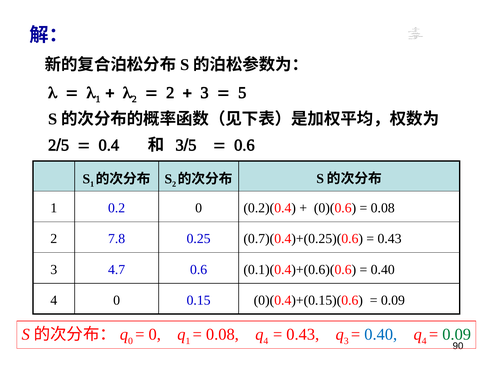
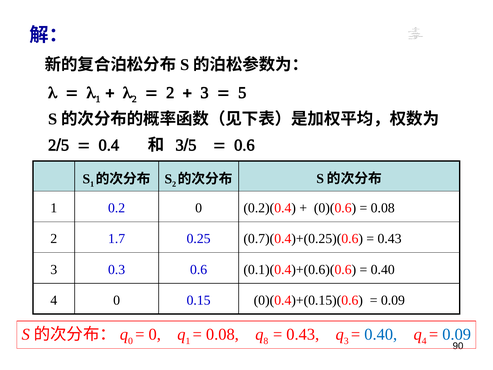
7.8: 7.8 -> 1.7 (117, 239)
4.7: 4.7 -> 0.3 (117, 269)
4: 4 -> 8 (266, 341)
0.09 colour: green -> blue (457, 334)
